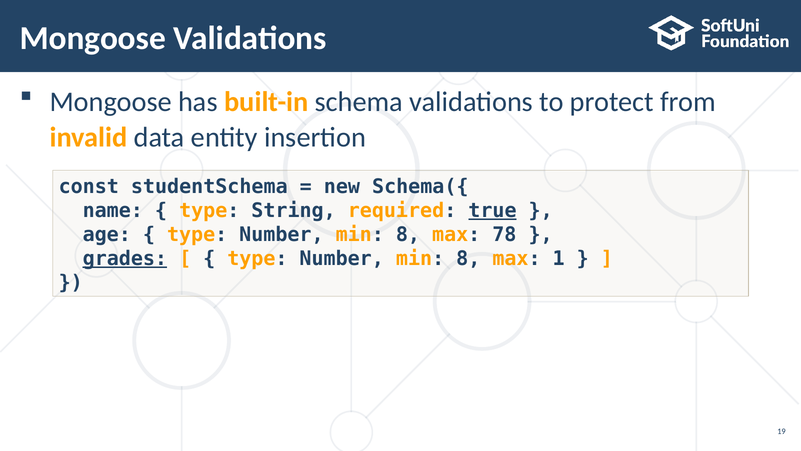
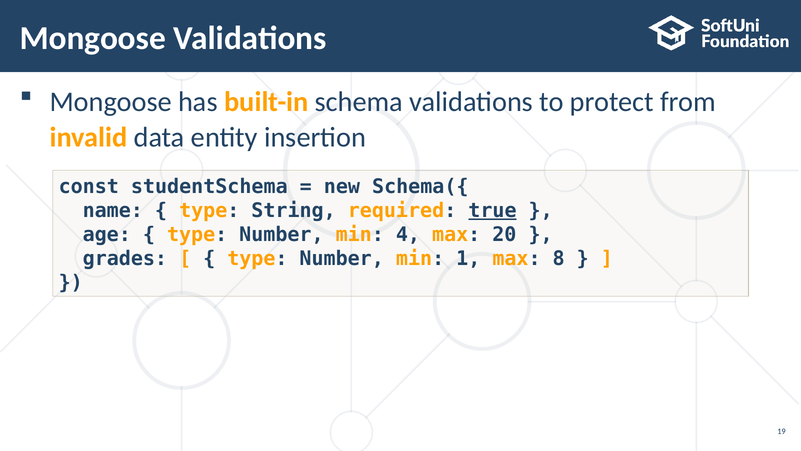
8: 8 -> 4 (408, 234)
78: 78 -> 20 (504, 234)
grades underline: present -> none (125, 258)
8: 8 -> 1 (468, 258)
1: 1 -> 8 (559, 258)
